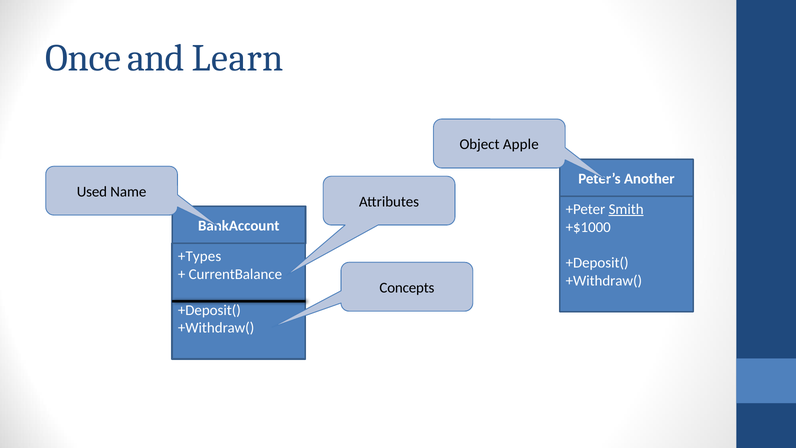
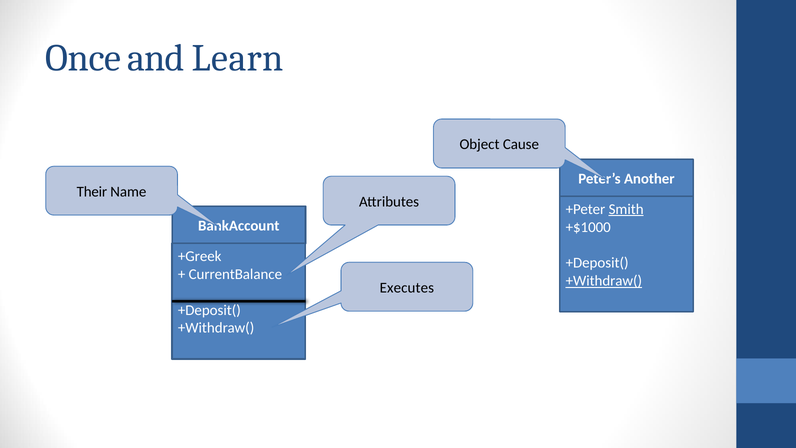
Apple: Apple -> Cause (521, 144)
Used: Used -> Their (92, 192)
+Types: +Types -> +Greek (200, 256)
+Withdraw( underline: none -> present (604, 281)
Concepts: Concepts -> Executes (407, 288)
